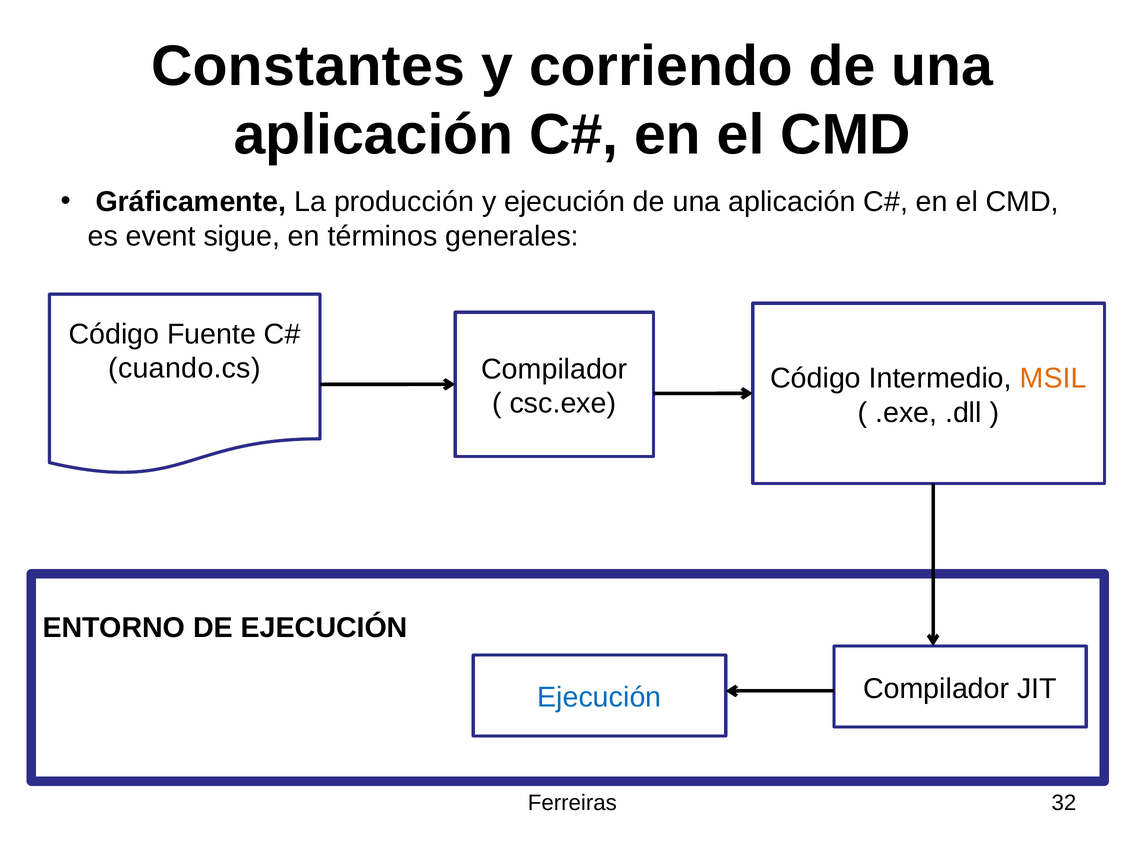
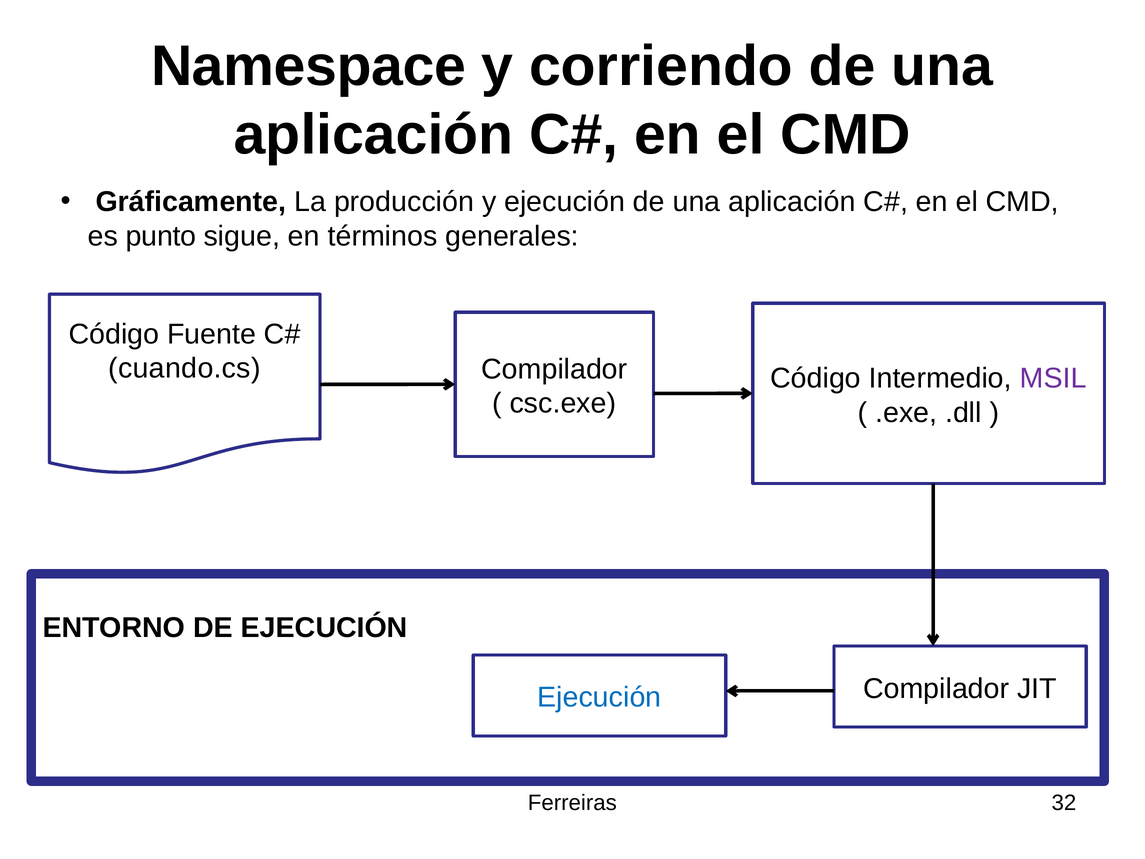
Constantes: Constantes -> Namespace (308, 66)
event: event -> punto (161, 236)
MSIL colour: orange -> purple (1053, 378)
